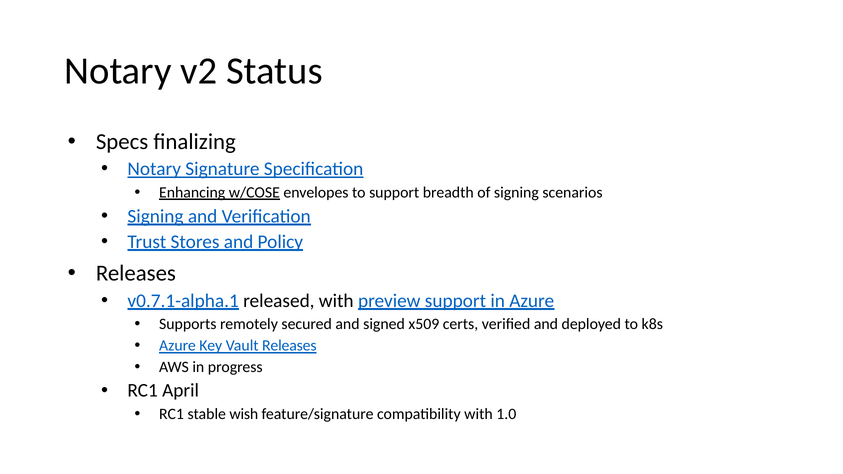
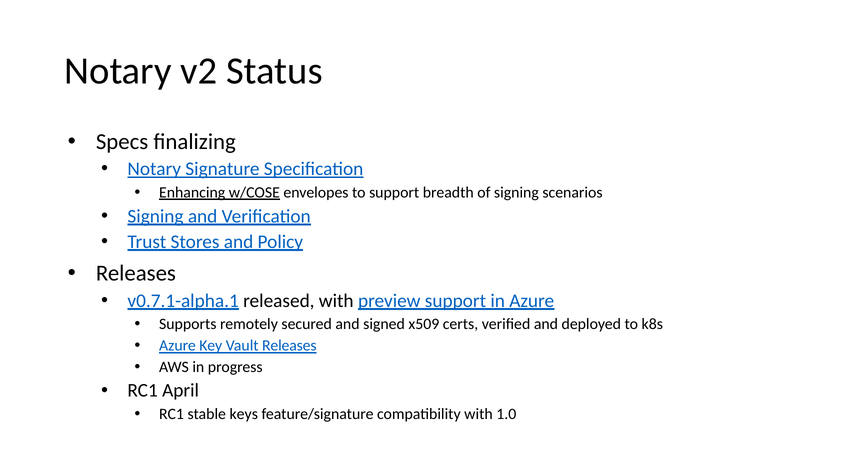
wish: wish -> keys (244, 414)
